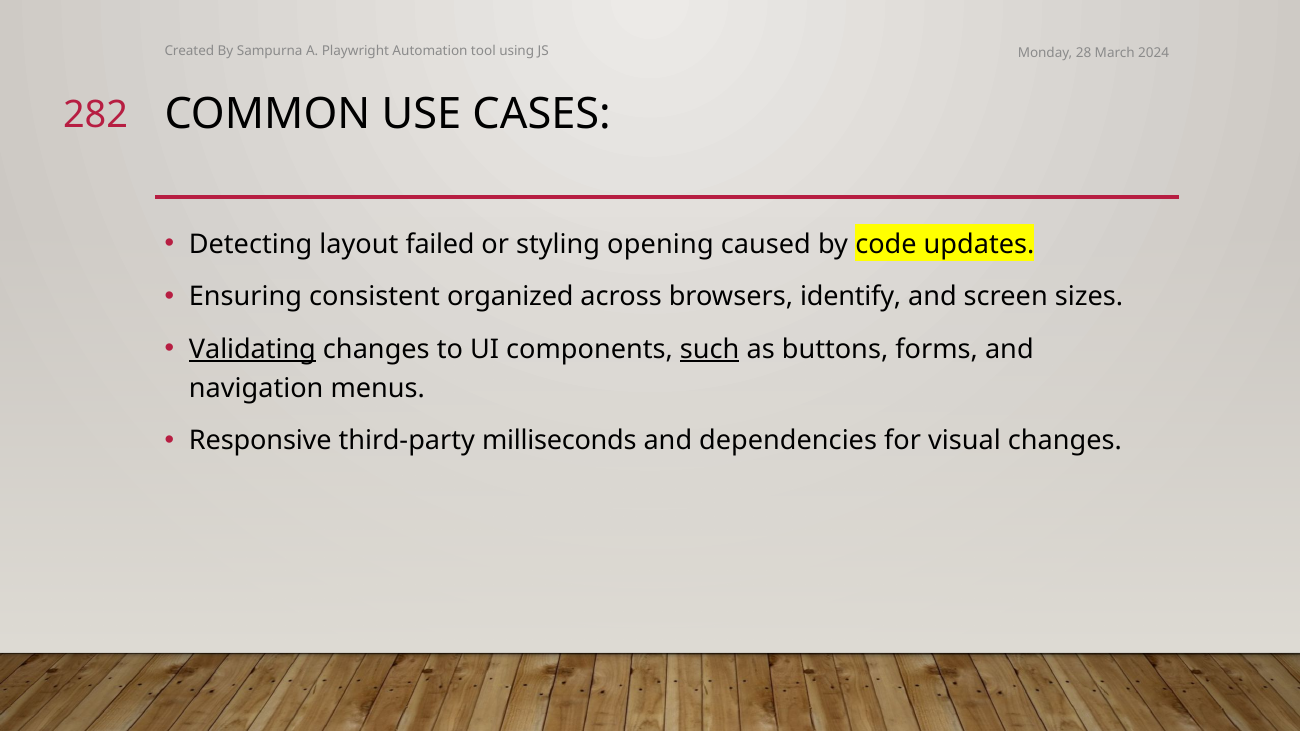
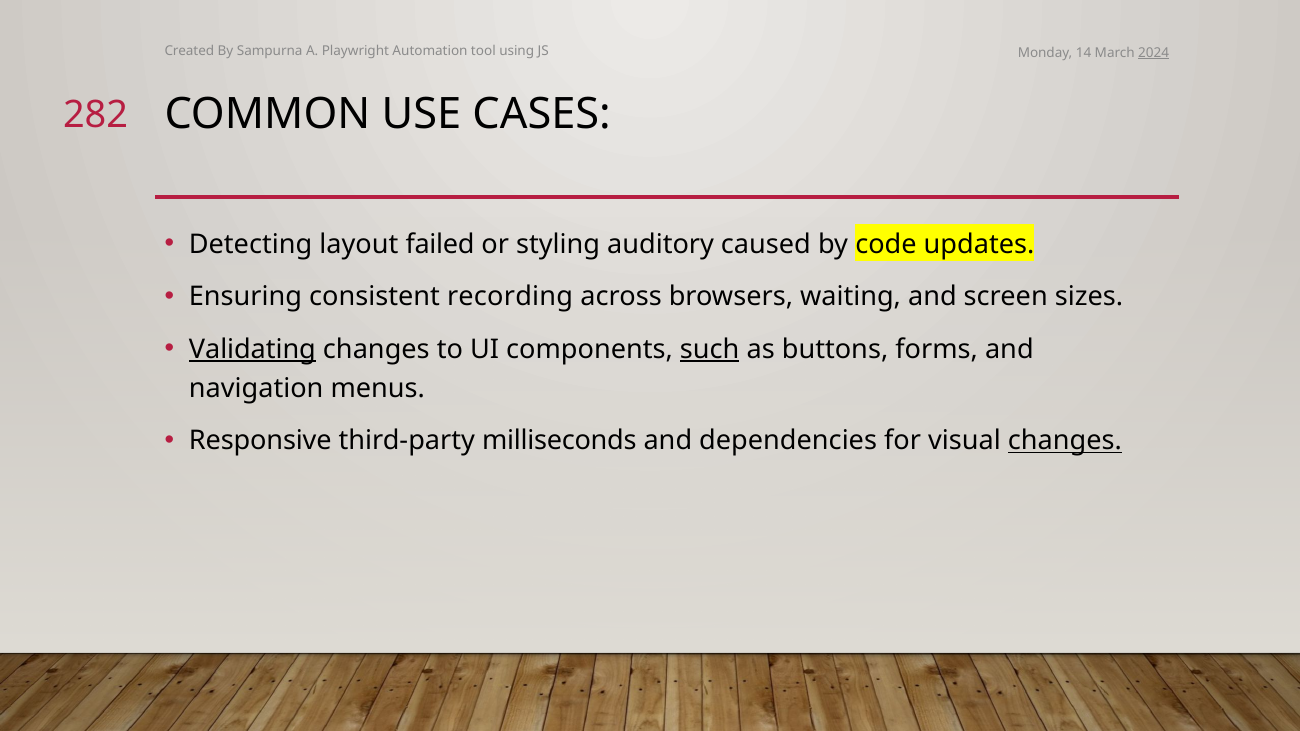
28: 28 -> 14 (1084, 53)
2024 underline: none -> present (1154, 53)
opening: opening -> auditory (661, 244)
organized: organized -> recording (510, 297)
identify: identify -> waiting (851, 297)
changes underline: none -> present (1065, 441)
